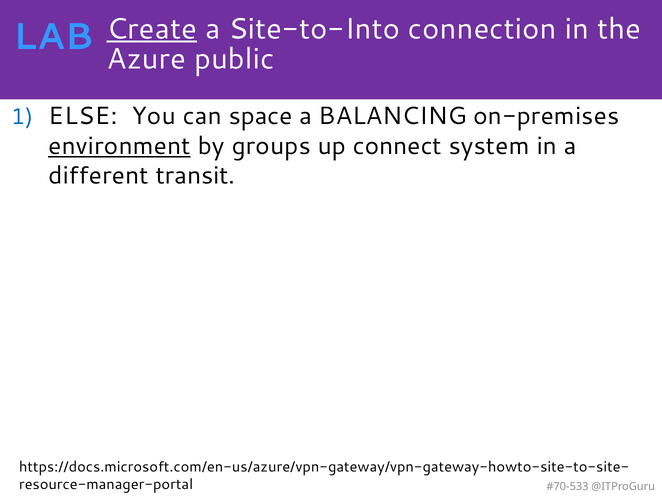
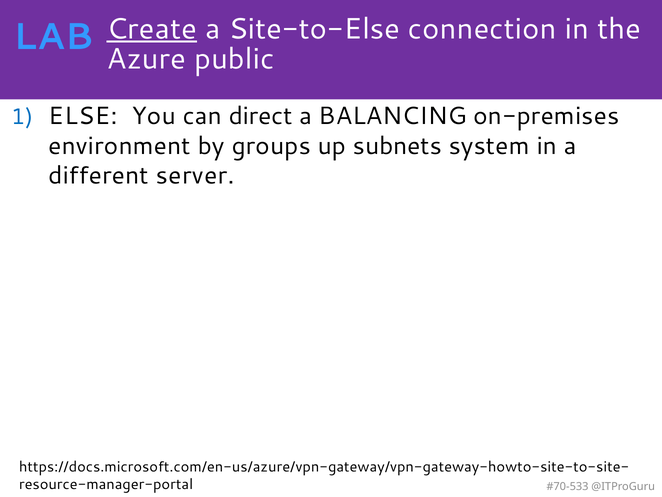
Site-to-Into: Site-to-Into -> Site-to-Else (314, 29)
space: space -> direct (261, 116)
environment underline: present -> none (119, 146)
connect: connect -> subnets (397, 146)
transit: transit -> server (195, 176)
